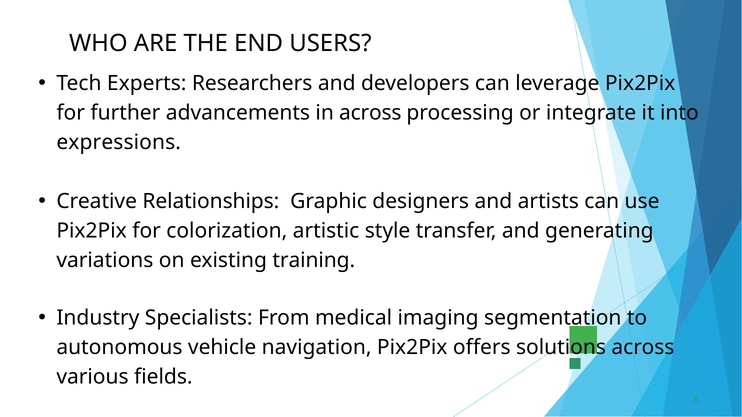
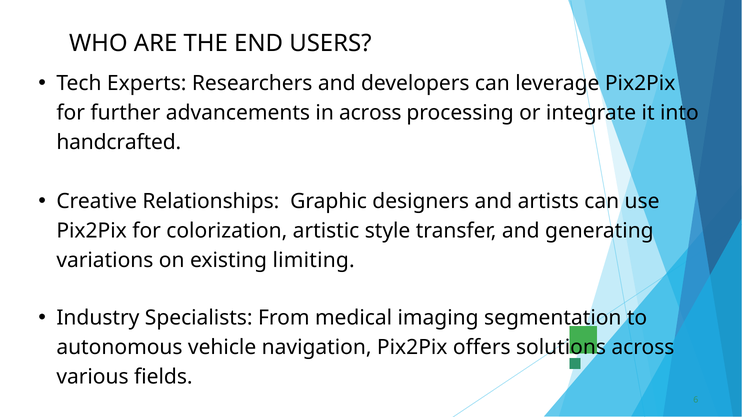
expressions: expressions -> handcrafted (119, 143)
training: training -> limiting (314, 261)
